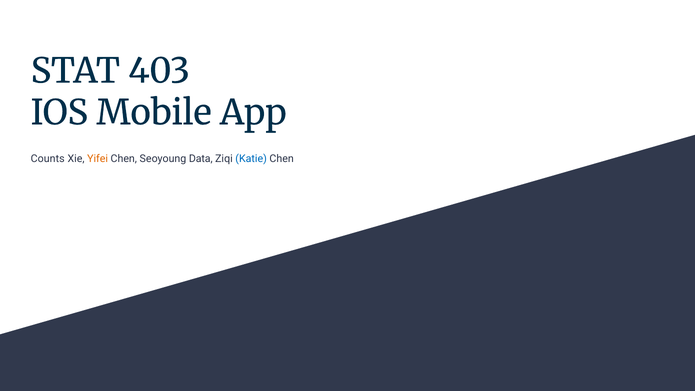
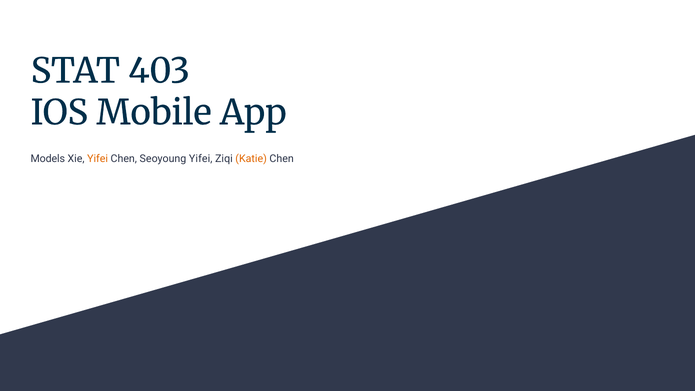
Counts: Counts -> Models (48, 159)
Seoyoung Data: Data -> Yifei (201, 159)
Katie colour: blue -> orange (251, 159)
